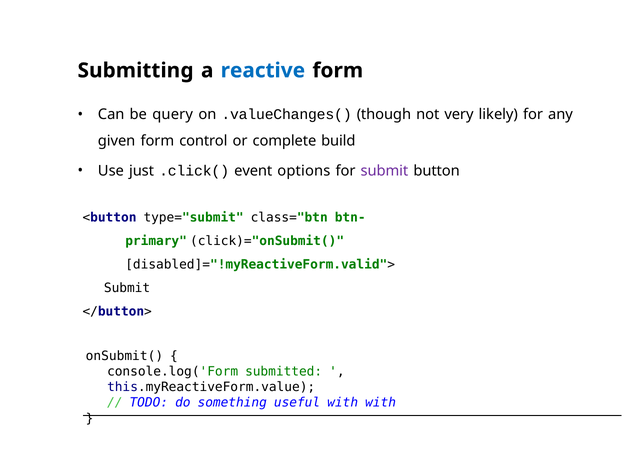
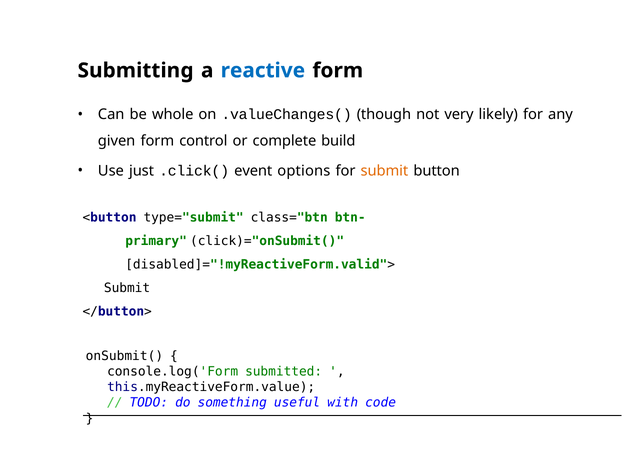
query: query -> whole (173, 114)
submit colour: purple -> orange (384, 171)
with with: with -> code (381, 402)
